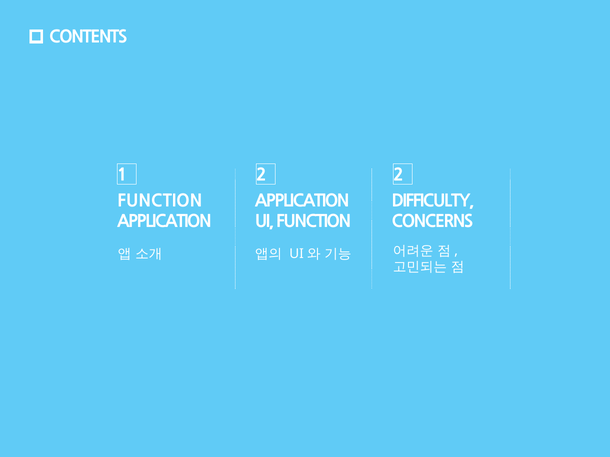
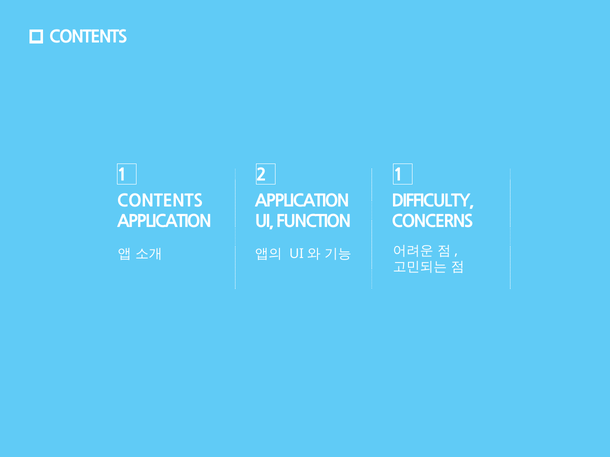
2 2: 2 -> 1 (398, 175)
FUNCTION: FUNCTION -> CONTENTS (160, 201)
